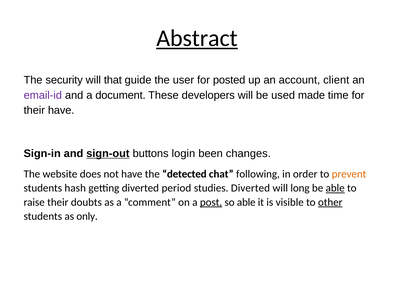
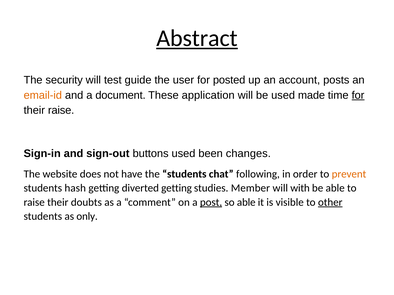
that: that -> test (113, 80)
client: client -> posts (336, 80)
email-id colour: purple -> orange (43, 95)
developers: developers -> application (208, 95)
for underline: none -> present (358, 95)
their have: have -> raise (61, 110)
sign-out underline: present -> none (108, 154)
buttons login: login -> used (183, 154)
the detected: detected -> students (184, 174)
diverted period: period -> getting (177, 188)
studies Diverted: Diverted -> Member (250, 188)
long: long -> with (300, 188)
able underline: present -> none (335, 188)
